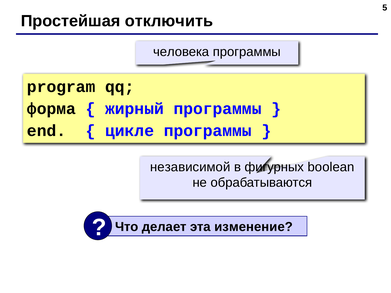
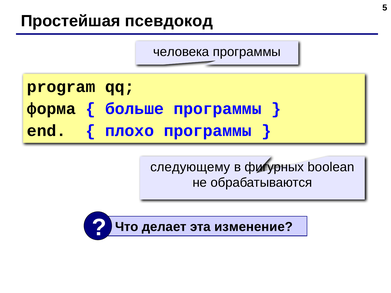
отключить: отключить -> псевдокод (169, 21)
жирный: жирный -> больше (134, 109)
цикле: цикле -> плохо (130, 131)
независимой: независимой -> следующему (190, 167)
